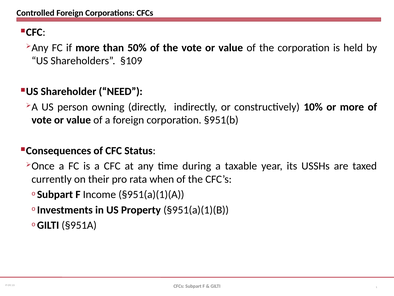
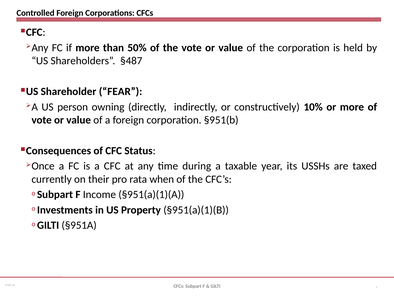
§109: §109 -> §487 (131, 61)
NEED: NEED -> FEAR (121, 91)
